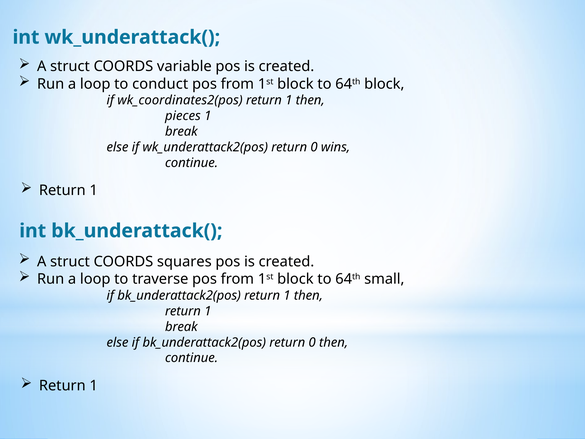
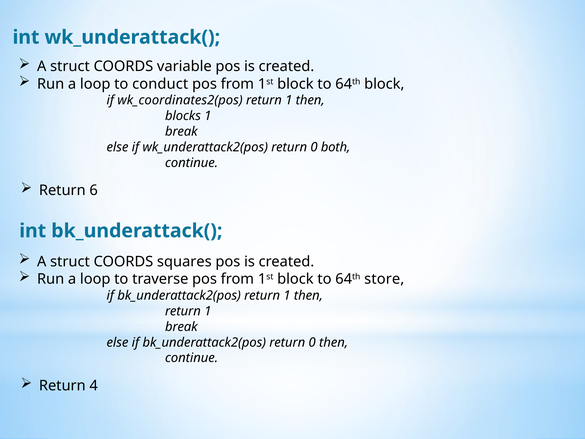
pieces: pieces -> blocks (183, 116)
wins: wins -> both (336, 147)
1: 1 -> 6 (94, 190)
small: small -> store (384, 279)
1: 1 -> 4 (94, 385)
